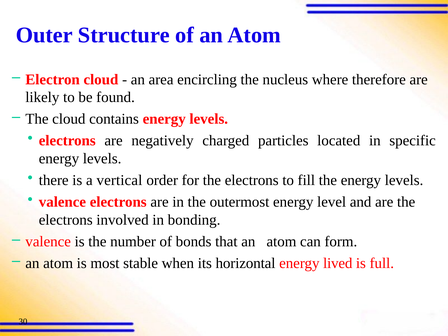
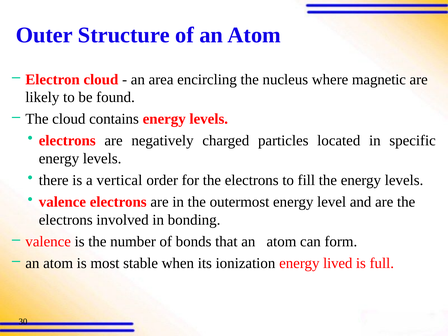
therefore: therefore -> magnetic (379, 79)
horizontal: horizontal -> ionization (245, 263)
